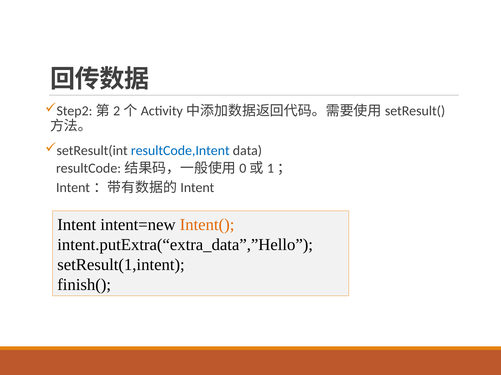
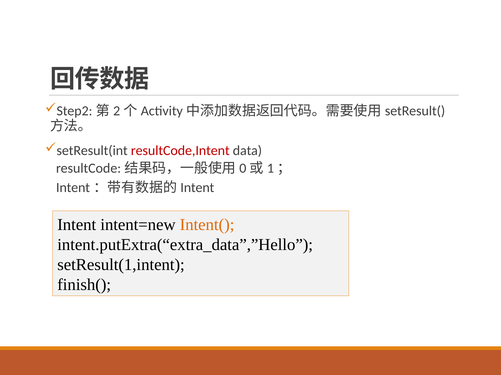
resultCode,Intent colour: blue -> red (180, 151)
